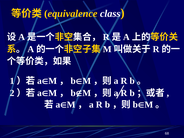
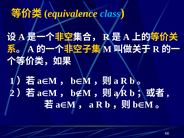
class colour: white -> light blue (110, 14)
